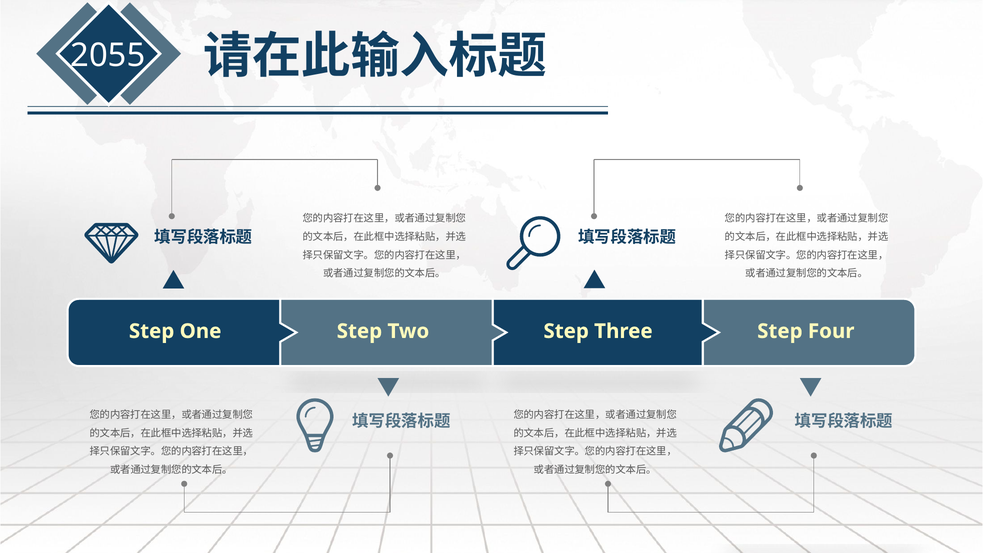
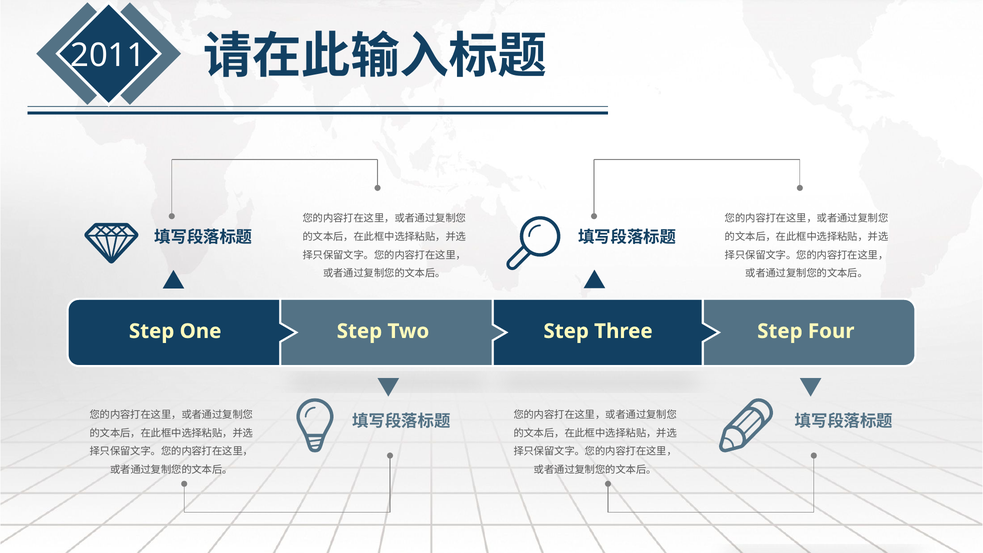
2055: 2055 -> 2011 (108, 56)
